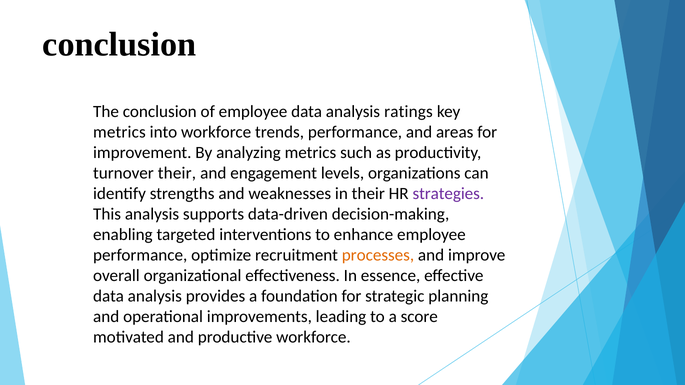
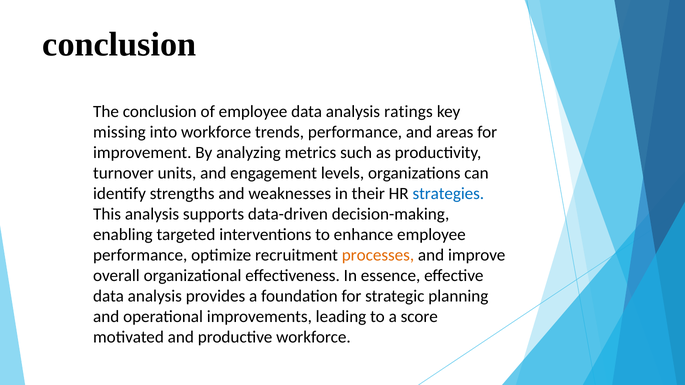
metrics: metrics -> missing (119, 132)
turnover their: their -> units (177, 173)
strategies colour: purple -> blue (448, 194)
